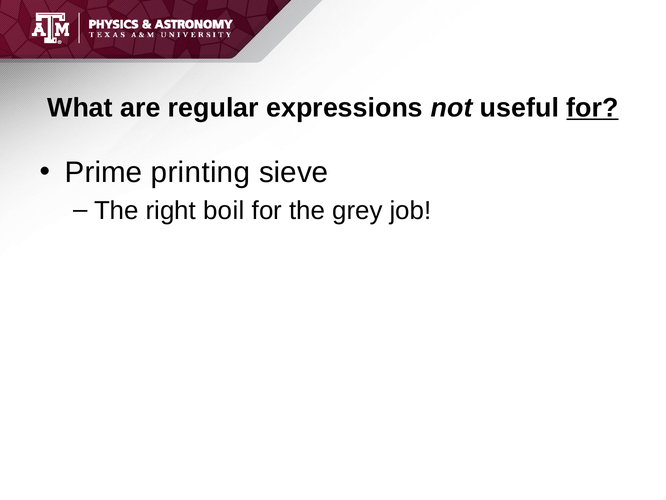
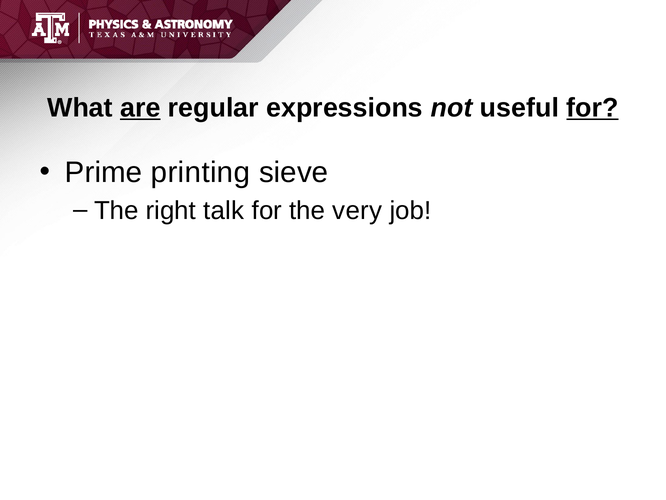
are underline: none -> present (140, 108)
boil: boil -> talk (224, 211)
grey: grey -> very (357, 211)
